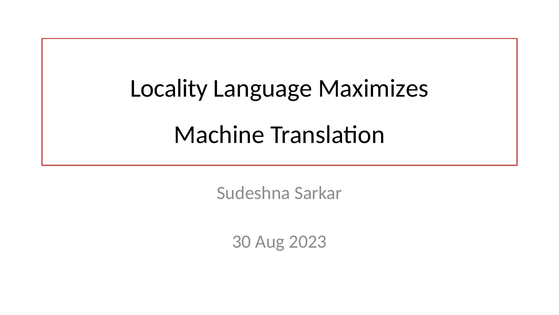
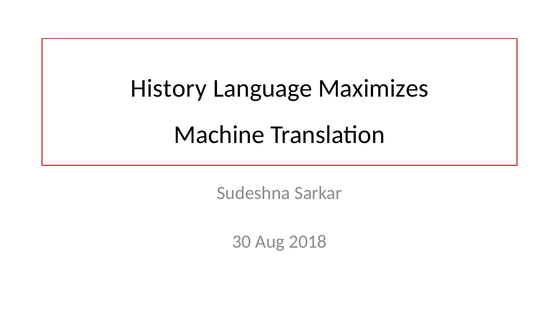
Locality: Locality -> History (169, 88)
2023: 2023 -> 2018 (308, 242)
